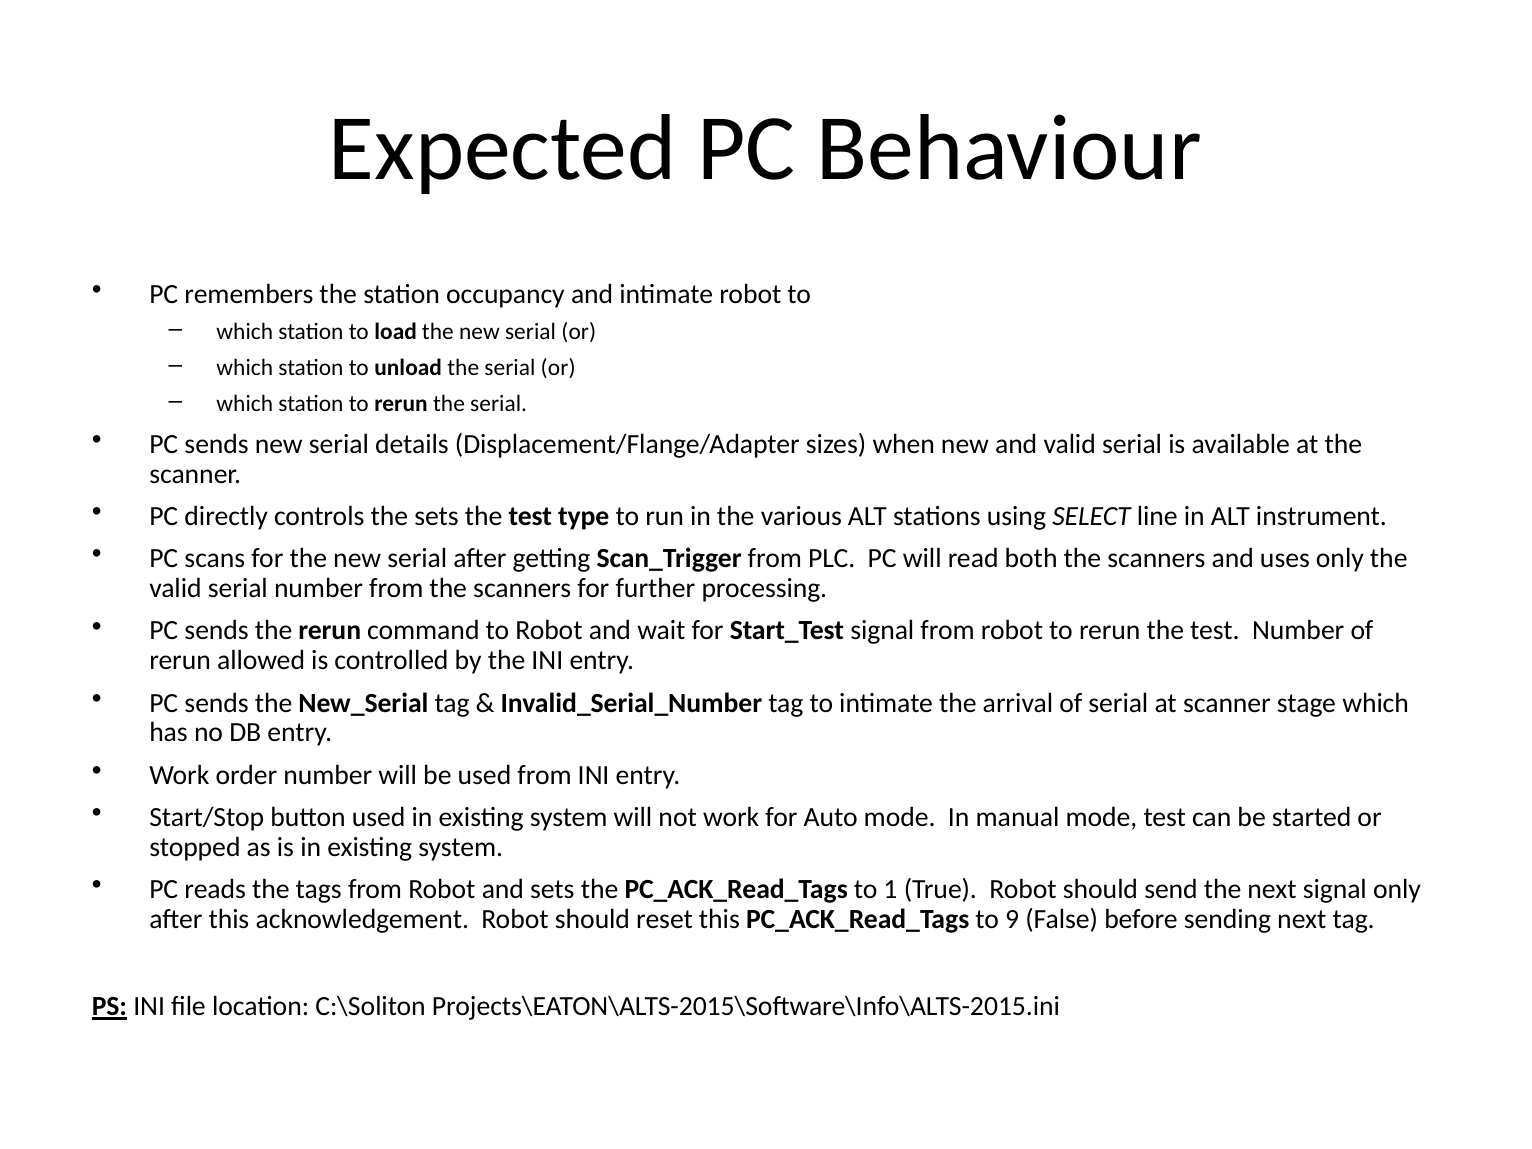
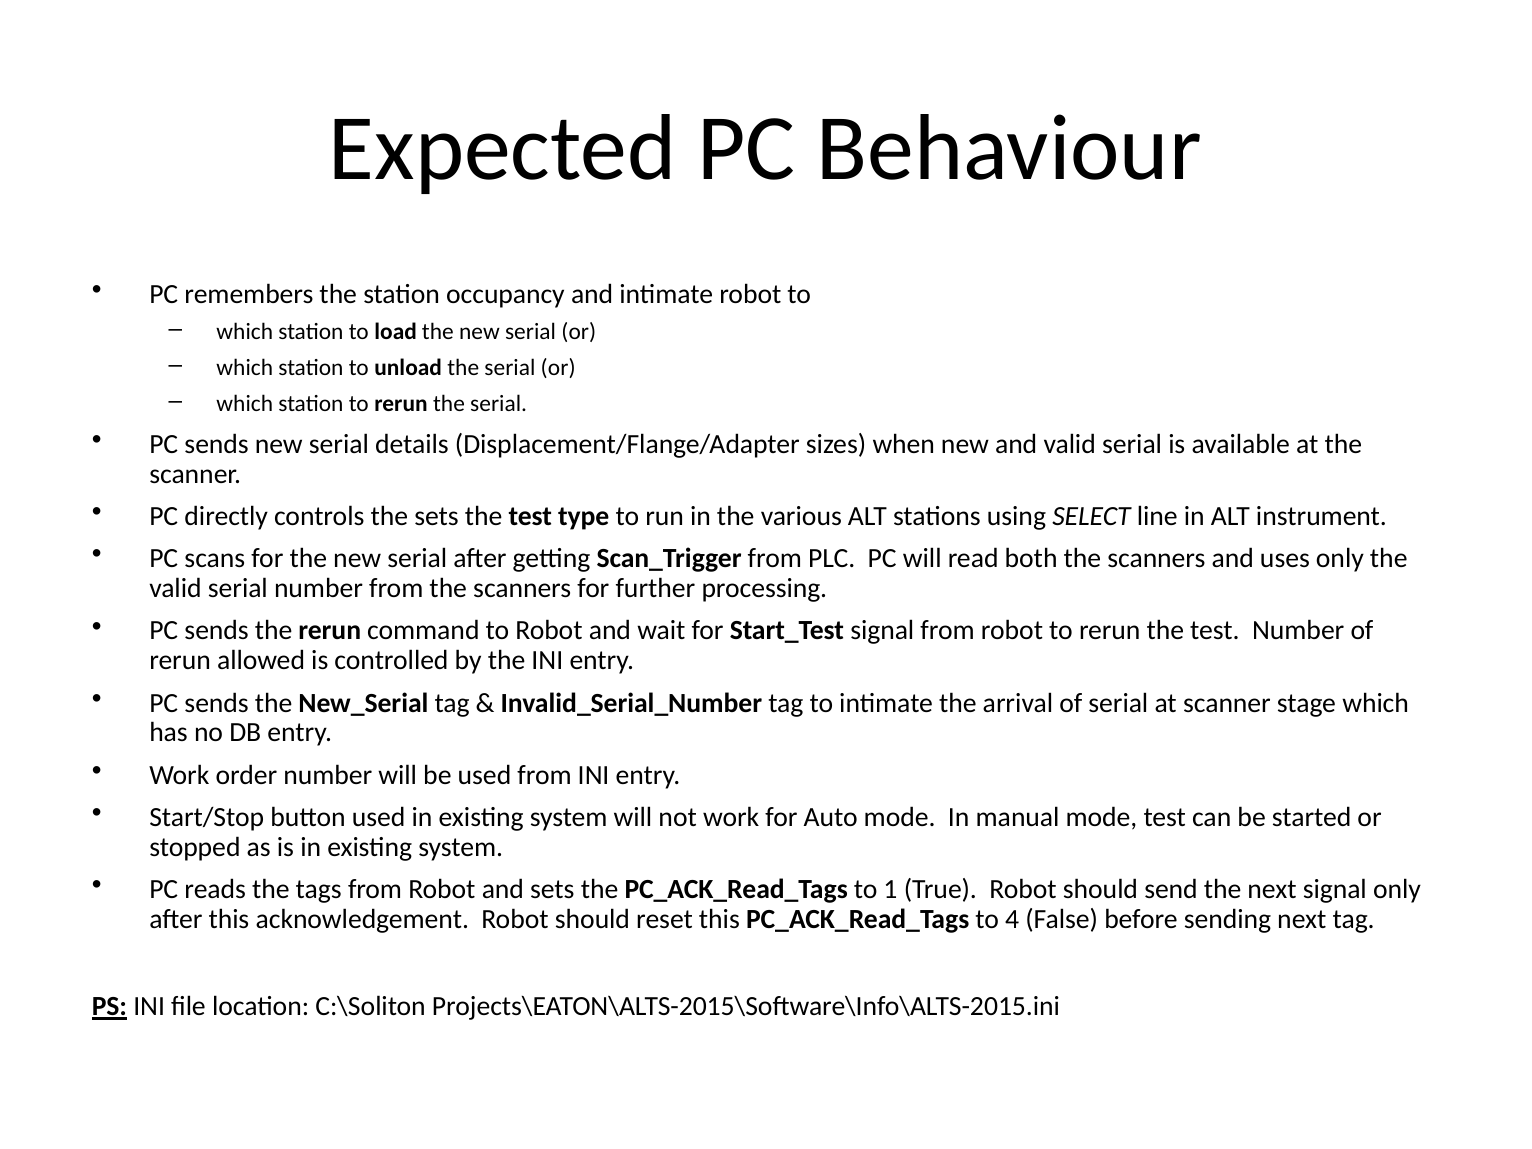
9: 9 -> 4 (1012, 919)
